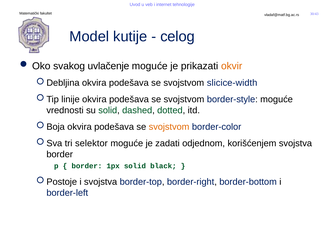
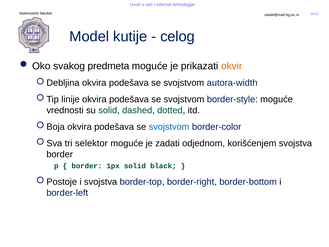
uvlačenje: uvlačenje -> predmeta (108, 66)
slicice-width: slicice-width -> autora-width (232, 83)
svojstvom colour: orange -> blue (169, 127)
